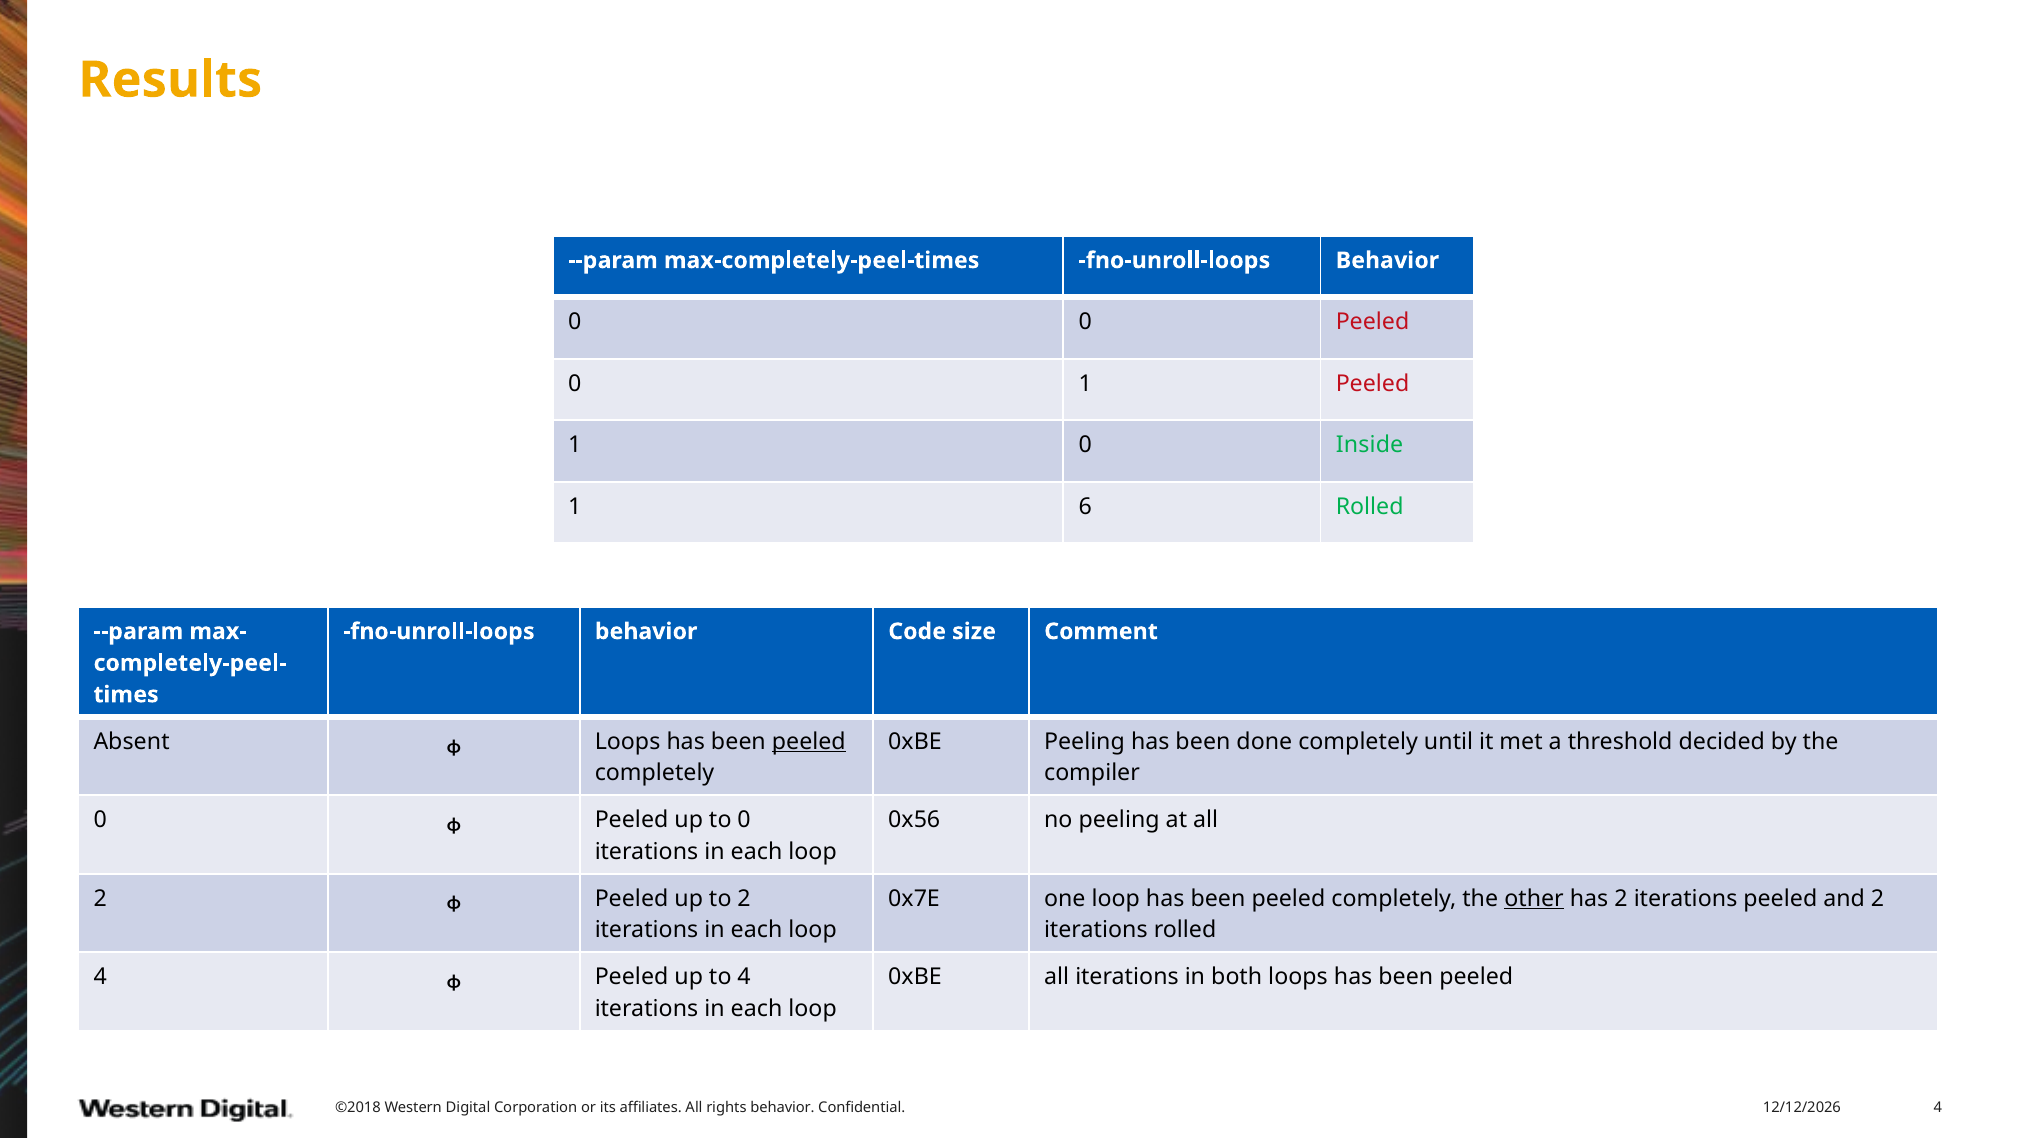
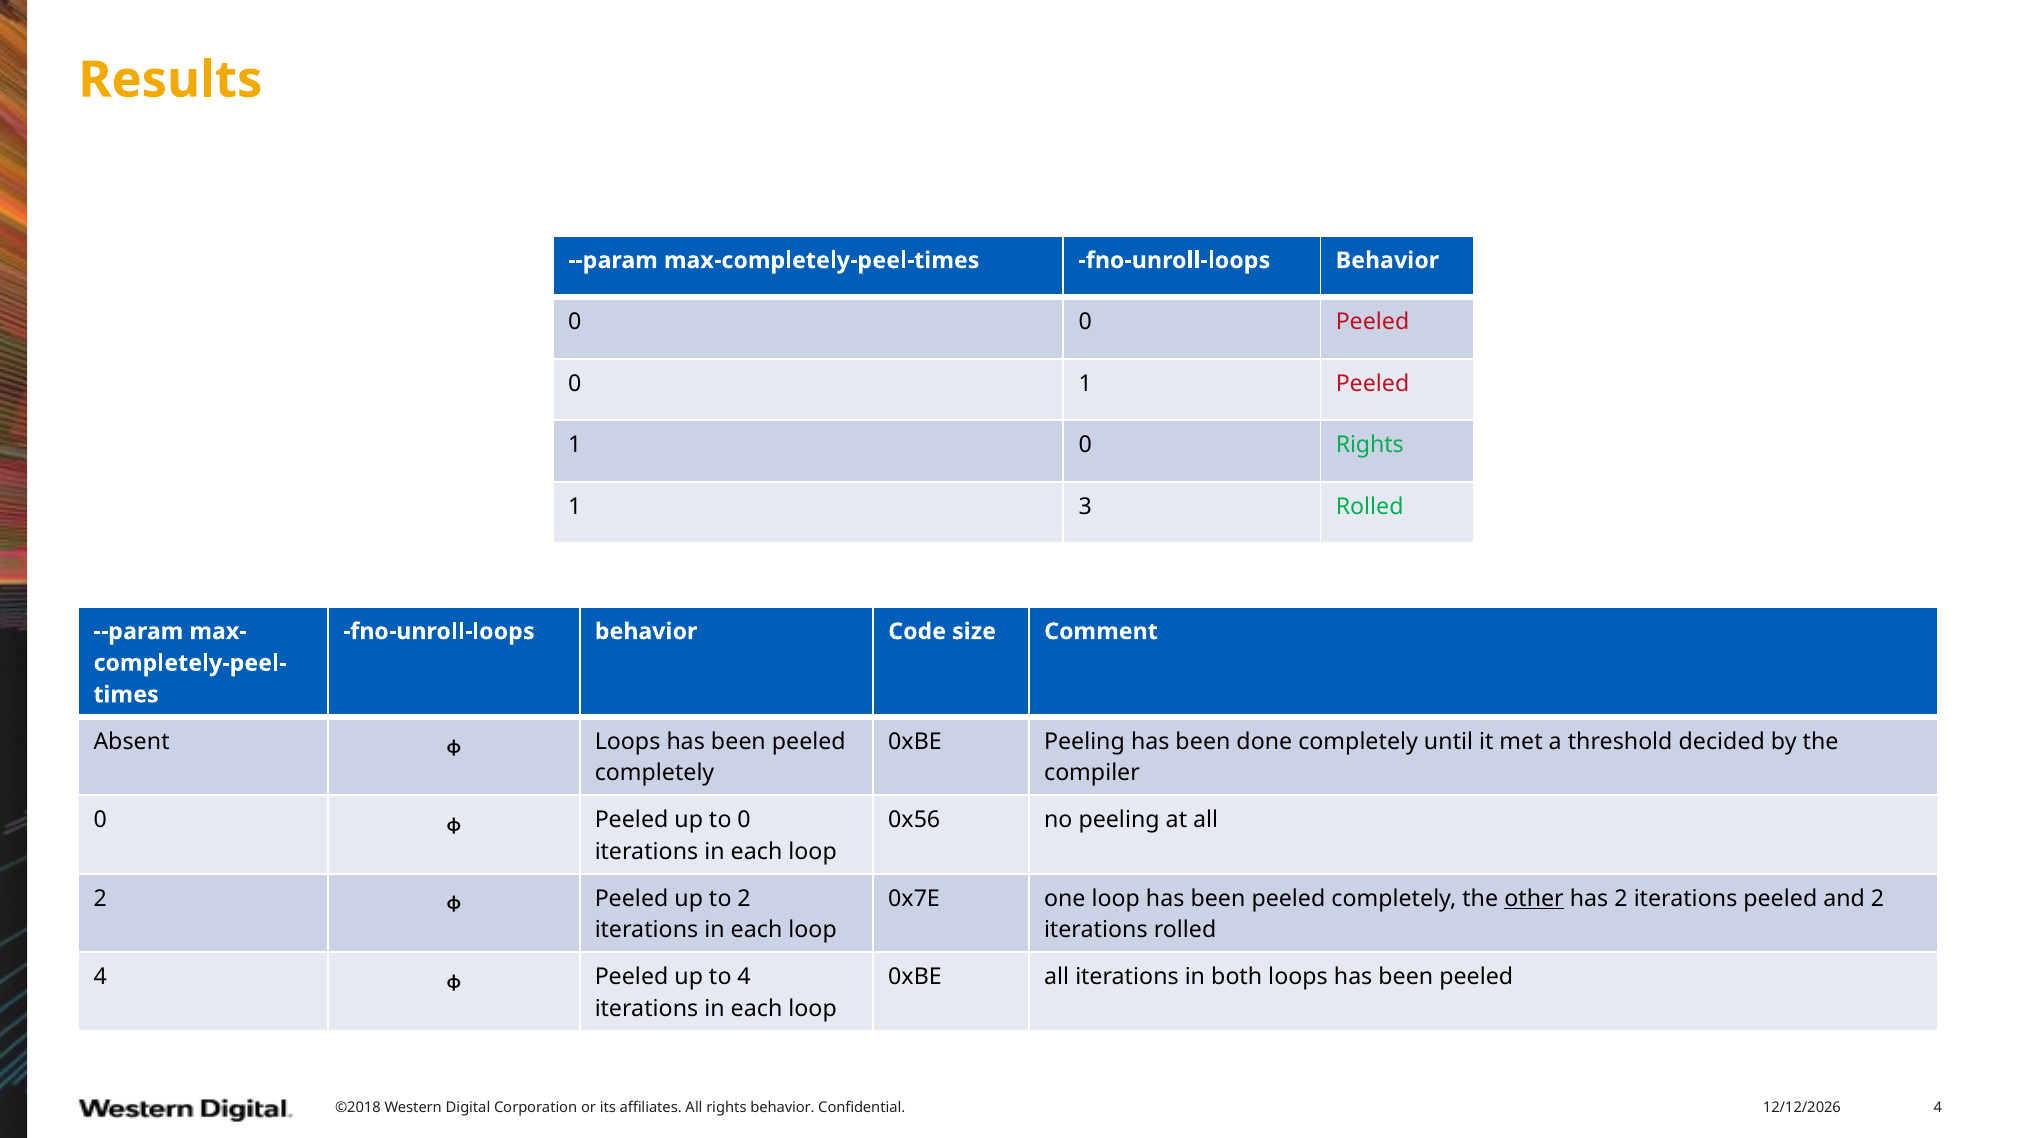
0 Inside: Inside -> Rights (1370, 445)
6: 6 -> 3 (1085, 507)
peeled underline: present -> none (809, 741)
